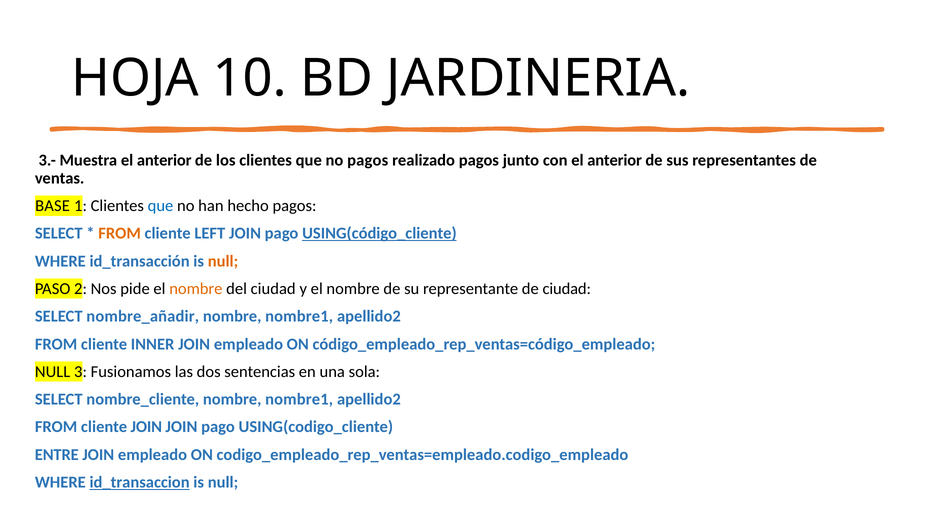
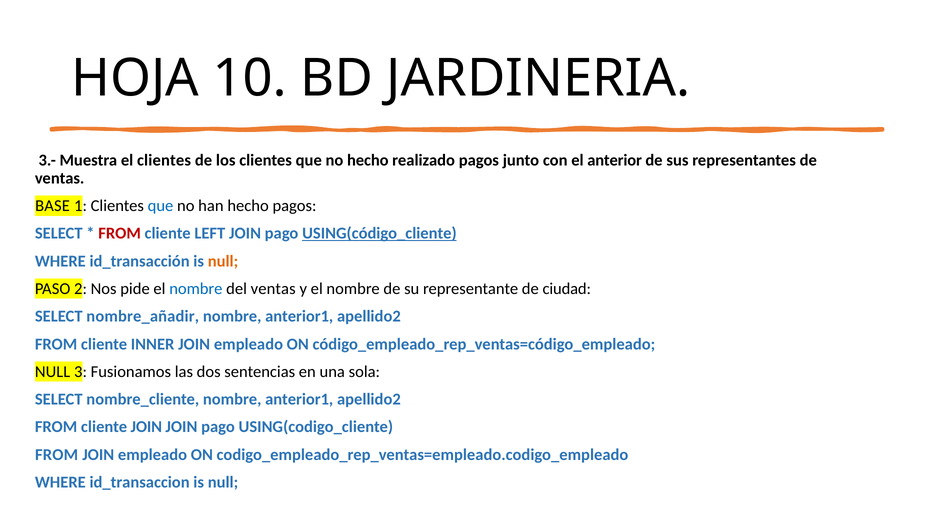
Muestra el anterior: anterior -> clientes (164, 160)
no pagos: pagos -> hecho (368, 160)
FROM colour: orange -> red (120, 233)
nombre colour: orange -> blue (196, 288)
del ciudad: ciudad -> ventas (273, 288)
nombre1: nombre1 -> anterior1 (299, 316)
nombre_cliente nombre nombre1: nombre1 -> anterior1 (299, 399)
ENTRE: ENTRE -> FROM (57, 454)
id_transaccion underline: present -> none (140, 482)
